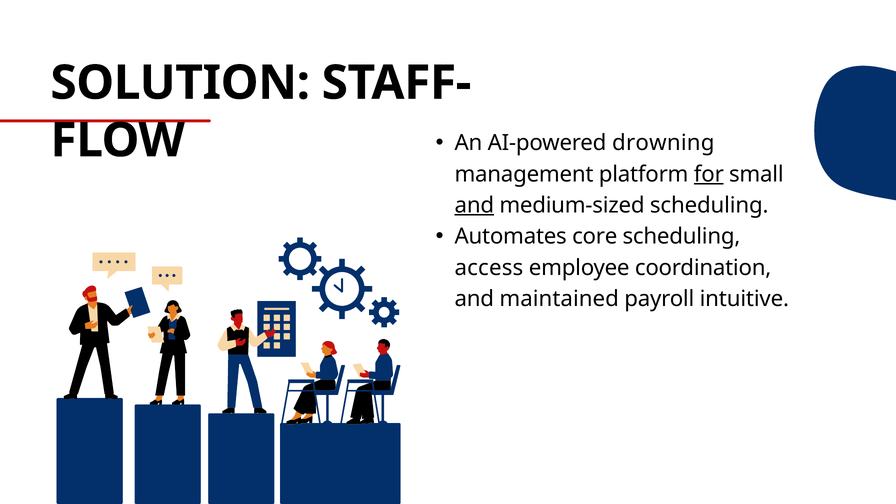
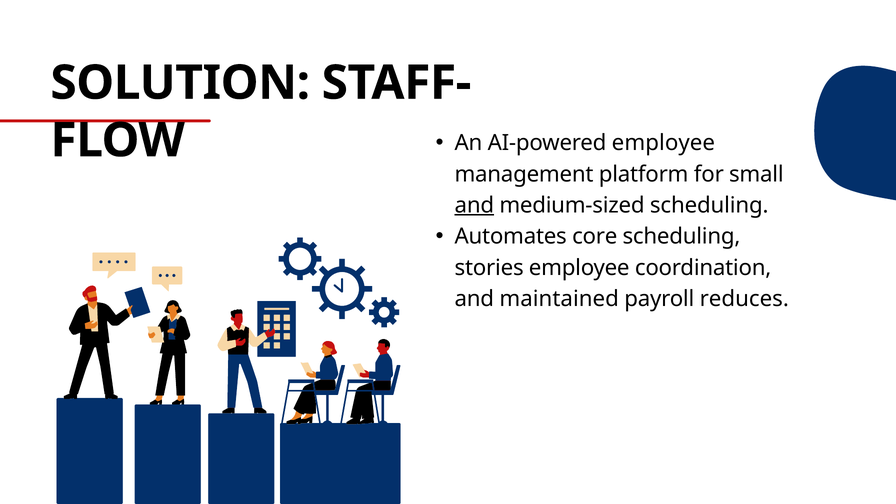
AI-powered drowning: drowning -> employee (663, 143)
for underline: present -> none (709, 174)
access: access -> stories (489, 268)
intuitive: intuitive -> reduces (744, 299)
